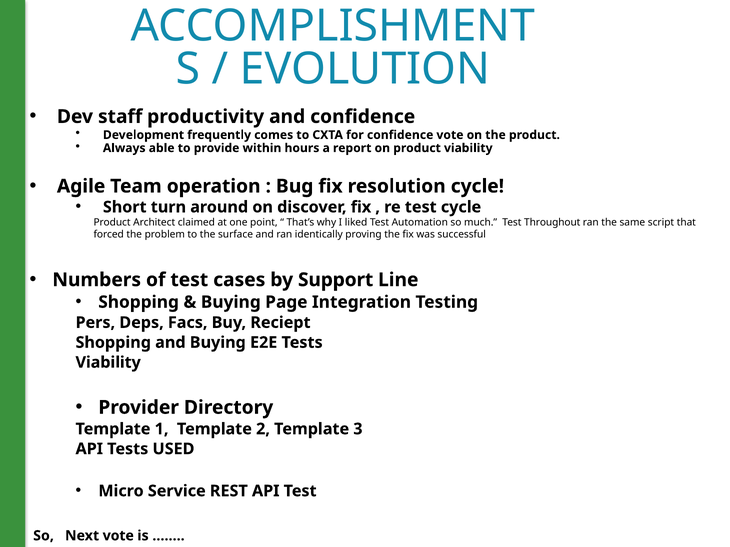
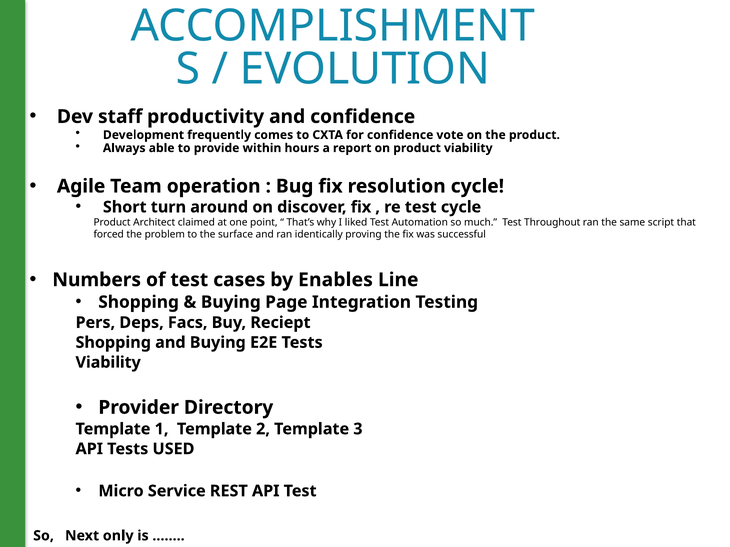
Support: Support -> Enables (335, 280)
Next vote: vote -> only (118, 536)
